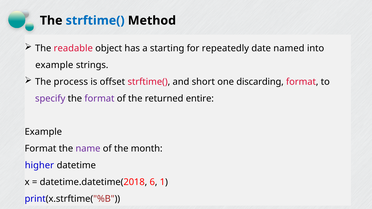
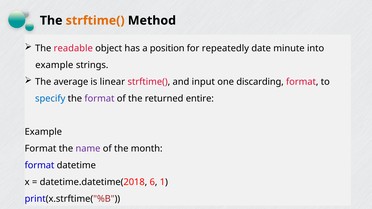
strftime( colour: blue -> orange (95, 21)
starting: starting -> position (167, 48)
named: named -> minute (289, 48)
process: process -> average (71, 82)
offset: offset -> linear (112, 82)
short: short -> input (203, 82)
specify colour: purple -> blue (50, 99)
higher: higher -> format (39, 166)
